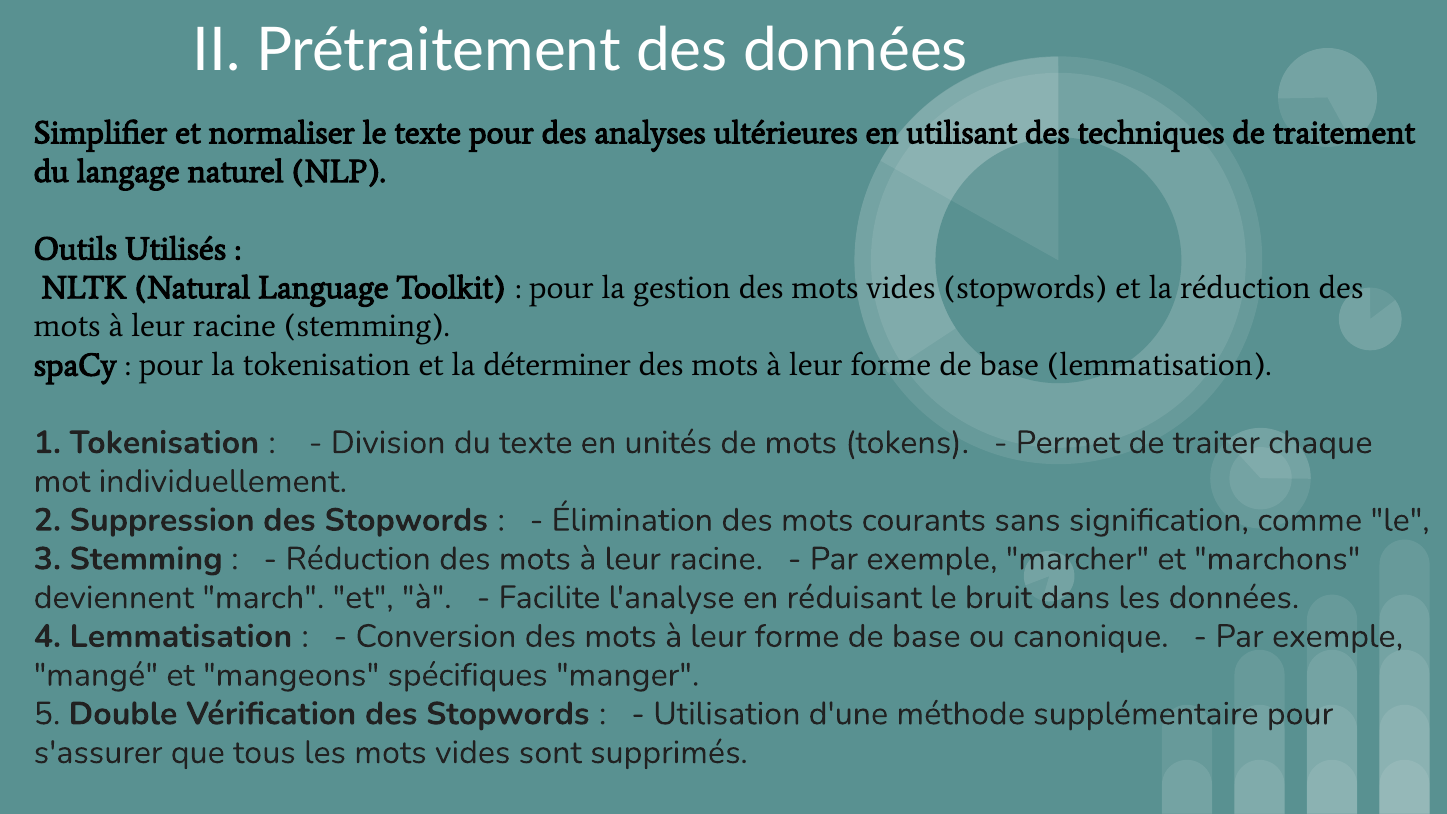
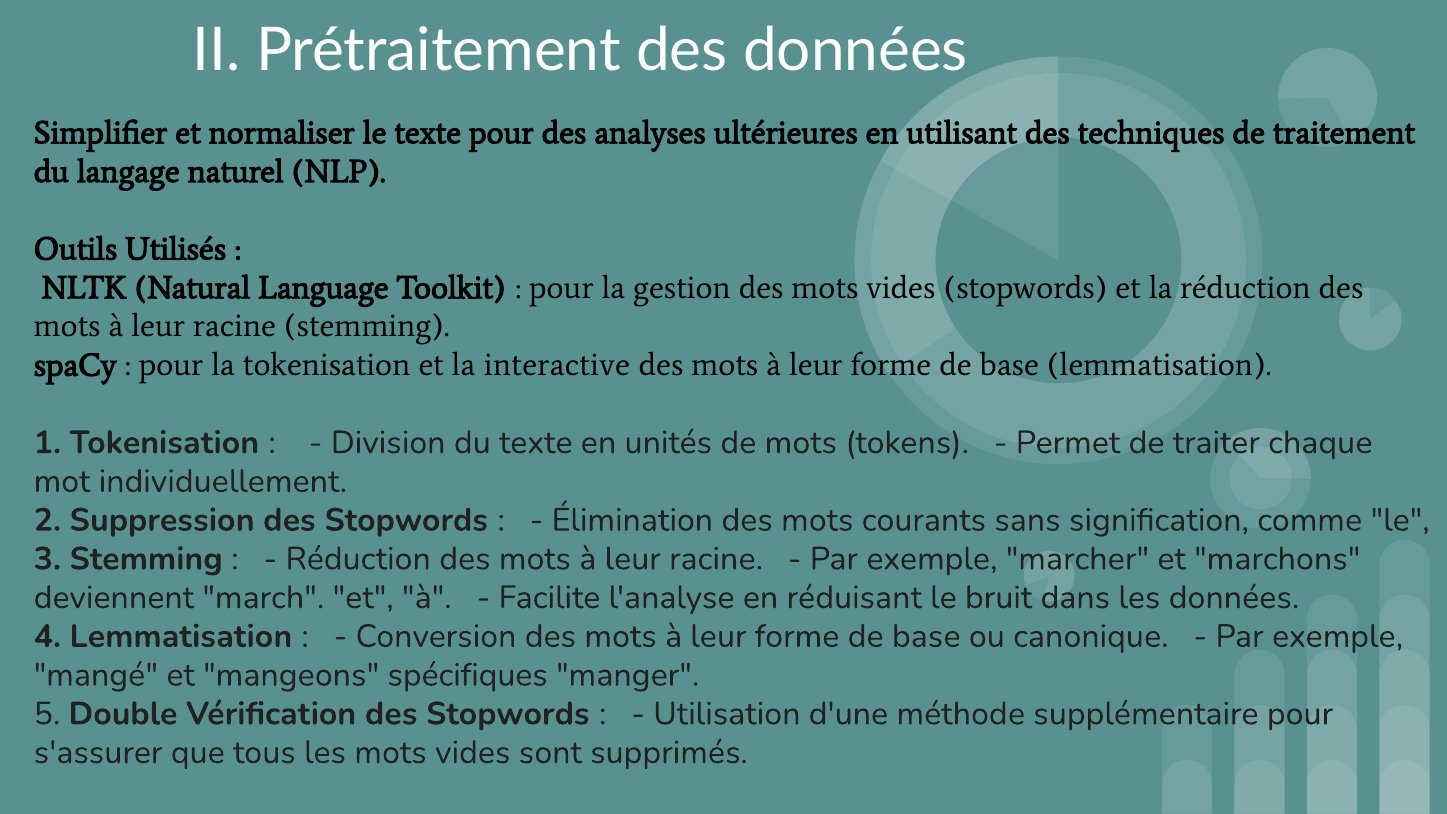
déterminer: déterminer -> interactive (557, 365)
